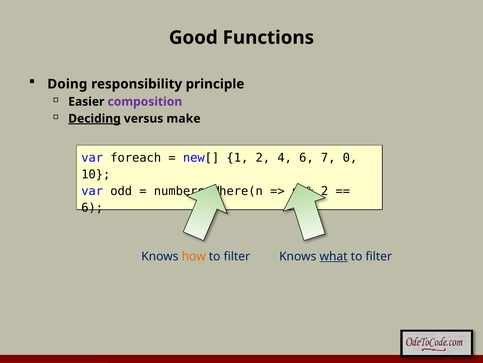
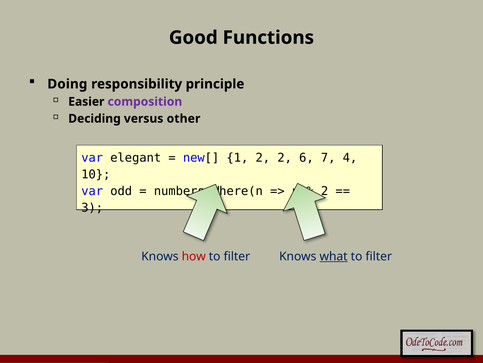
Deciding underline: present -> none (94, 118)
make: make -> other (184, 118)
foreach: foreach -> elegant (136, 158)
2 4: 4 -> 2 (285, 158)
0: 0 -> 4 (350, 158)
6: 6 -> 3 (92, 208)
how colour: orange -> red (194, 256)
